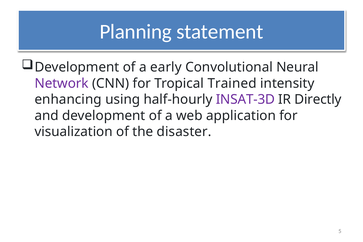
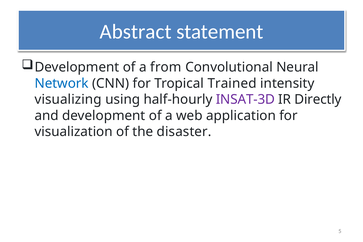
Planning: Planning -> Abstract (136, 32)
early: early -> from (166, 67)
Network colour: purple -> blue (62, 83)
enhancing: enhancing -> visualizing (68, 99)
